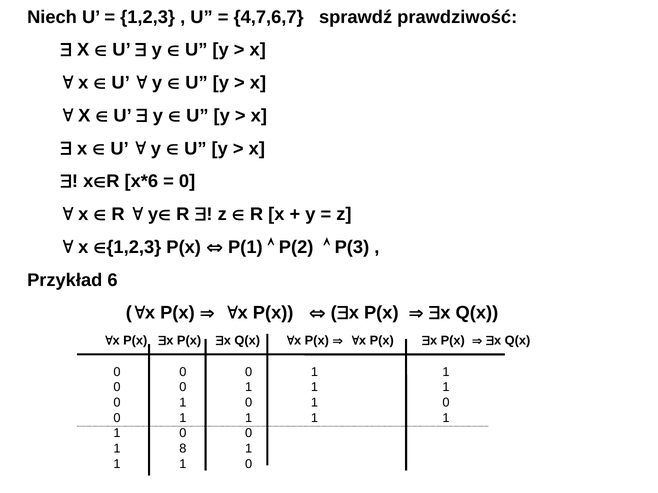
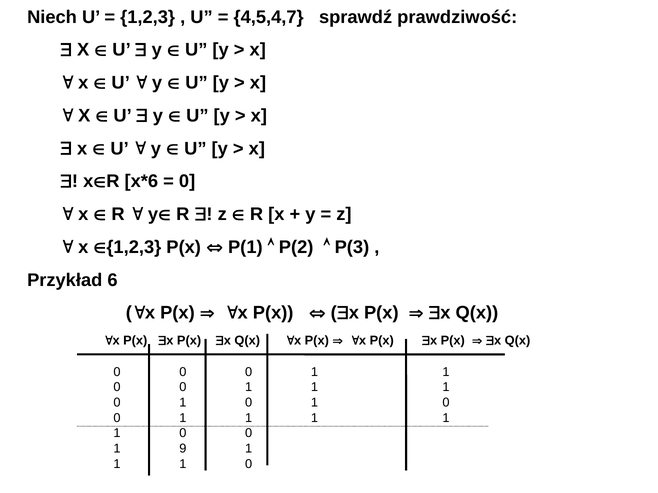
4,7,6,7: 4,7,6,7 -> 4,5,4,7 (269, 17)
8: 8 -> 9 (183, 449)
